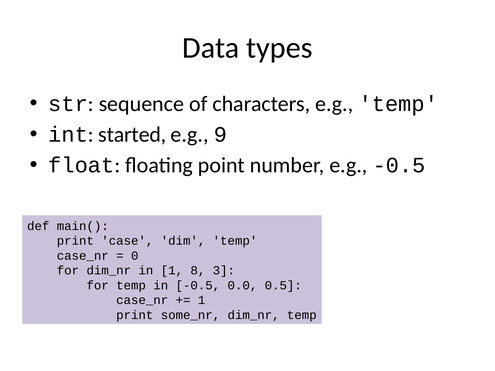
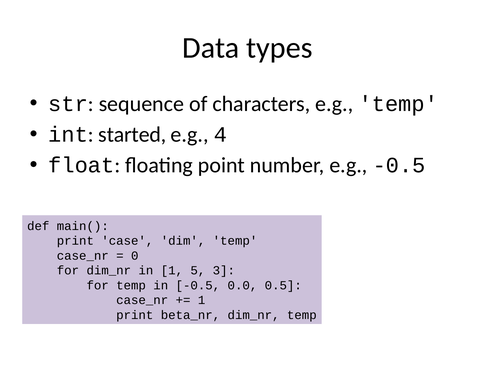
9: 9 -> 4 (220, 135)
8: 8 -> 5 (198, 271)
some_nr: some_nr -> beta_nr (190, 315)
